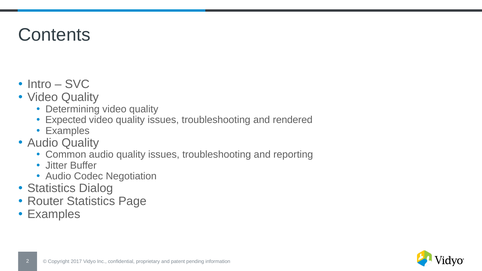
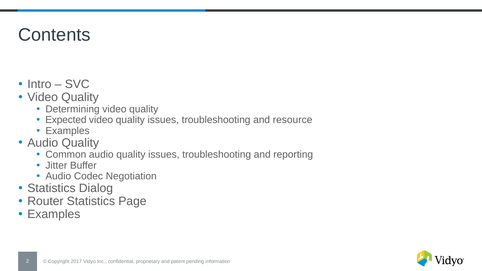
rendered: rendered -> resource (293, 120)
